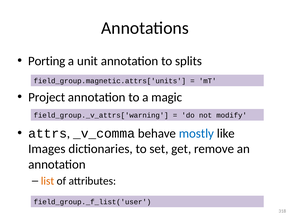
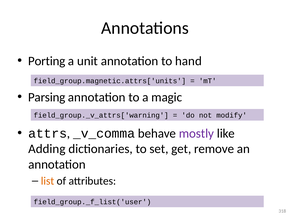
splits: splits -> hand (188, 61)
Project: Project -> Parsing (47, 97)
mostly colour: blue -> purple (196, 133)
Images: Images -> Adding (47, 149)
